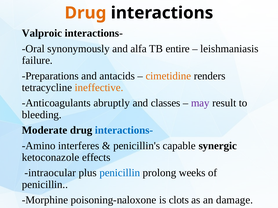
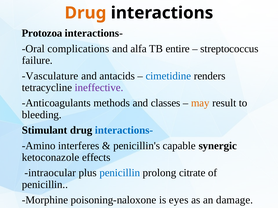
Valproic: Valproic -> Protozoa (42, 33)
synonymously: synonymously -> complications (78, 49)
leishmaniasis: leishmaniasis -> streptococcus (229, 49)
Preparations: Preparations -> Vasculature (50, 76)
cimetidine colour: orange -> blue (168, 76)
ineffective colour: orange -> purple (99, 88)
abruptly: abruptly -> methods (112, 103)
may colour: purple -> orange (200, 103)
Moderate: Moderate -> Stimulant (45, 130)
weeks: weeks -> citrate (192, 173)
clots: clots -> eyes (179, 200)
